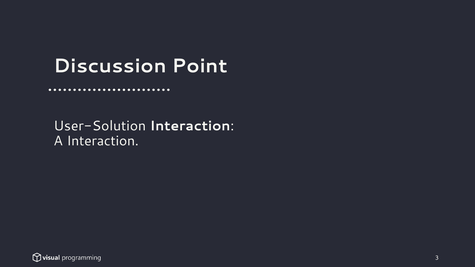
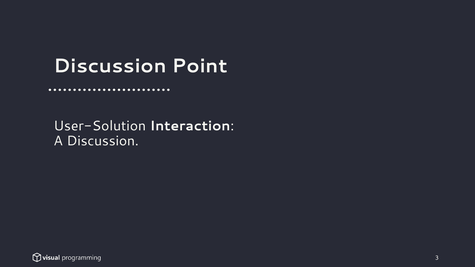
A Interaction: Interaction -> Discussion (103, 141)
